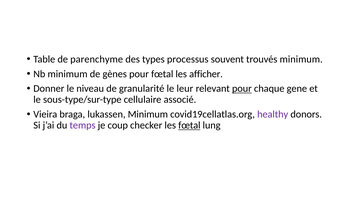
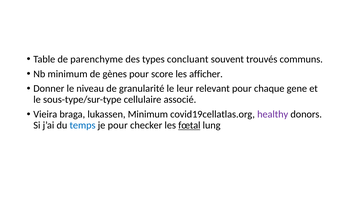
processus: processus -> concluant (188, 59)
trouvés minimum: minimum -> communs (301, 59)
pour fœtal: fœtal -> score (162, 74)
pour underline: present -> none (242, 89)
temps colour: purple -> blue (83, 126)
je coup: coup -> pour (118, 126)
